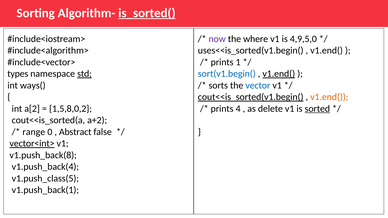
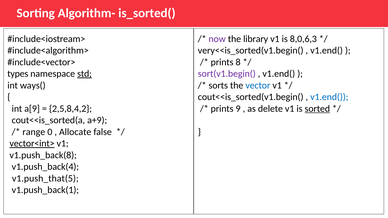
is_sorted( underline: present -> none (147, 13)
where: where -> library (256, 39)
4,9,5,0: 4,9,5,0 -> 8,0,6,3 (303, 39)
uses<<is_sorted(v1.begin(: uses<<is_sorted(v1.begin( -> very<<is_sorted(v1.begin( (251, 50)
1: 1 -> 8 (238, 62)
sort(v1.begin( colour: blue -> purple (227, 74)
v1.end( underline: present -> none (279, 74)
cout<<is_sorted(v1.begin( underline: present -> none (251, 97)
v1.end( colour: orange -> blue (329, 97)
a[2: a[2 -> a[9 (32, 109)
1,5,8,0,2: 1,5,8,0,2 -> 2,5,8,4,2 (70, 109)
4: 4 -> 9 (238, 109)
a+2: a+2 -> a+9 (97, 120)
Abstract: Abstract -> Allocate (75, 132)
v1.push_class(5: v1.push_class(5 -> v1.push_that(5 (45, 179)
